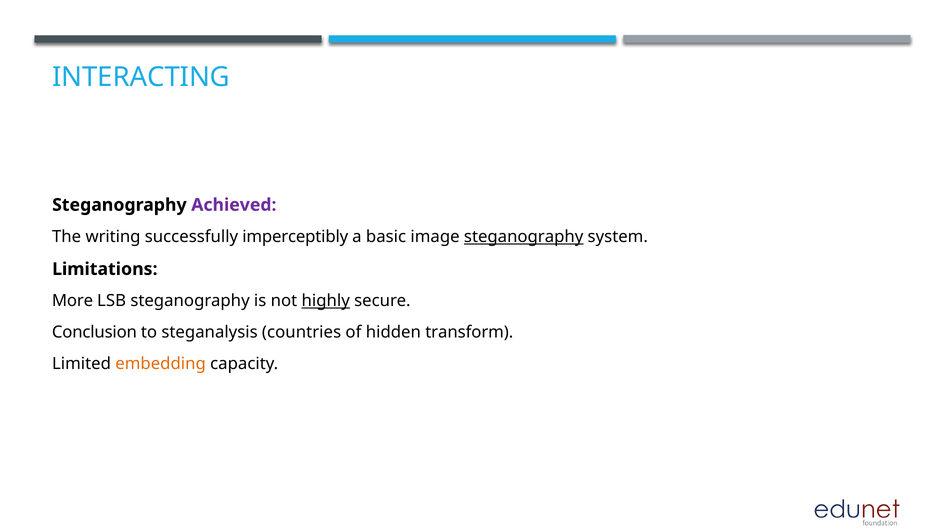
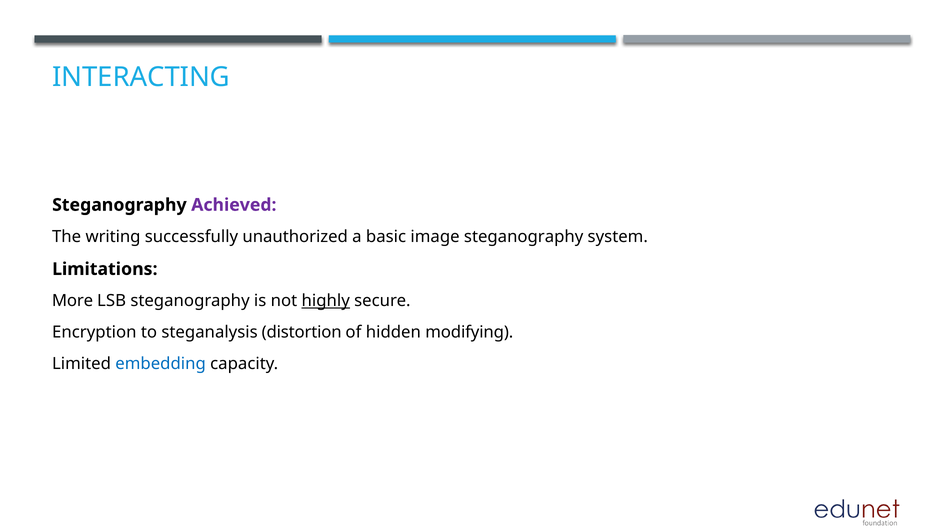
imperceptibly: imperceptibly -> unauthorized (295, 237)
steganography underline: present -> none (524, 237)
Conclusion: Conclusion -> Encryption (94, 333)
countries: countries -> distortion (302, 333)
transform: transform -> modifying (469, 333)
embedding colour: orange -> blue (161, 364)
